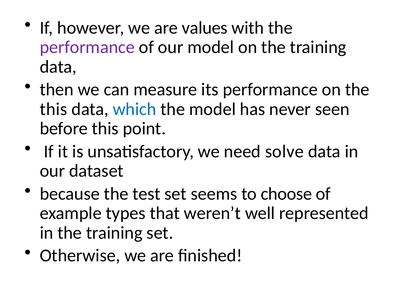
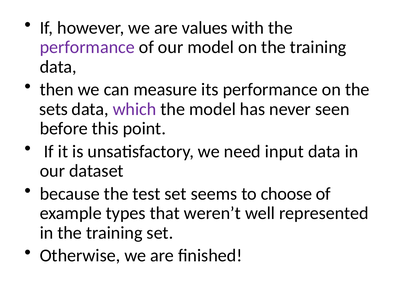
this: this -> sets (54, 109)
which colour: blue -> purple (135, 109)
solve: solve -> input (284, 152)
